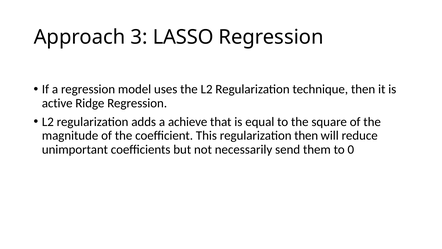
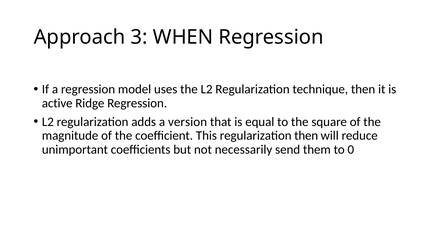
LASSO: LASSO -> WHEN (183, 37)
achieve: achieve -> version (188, 122)
